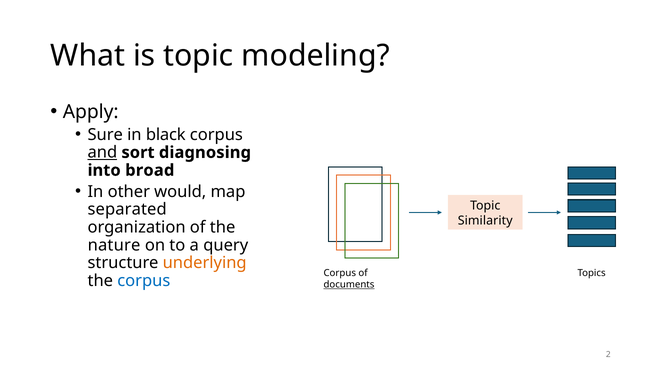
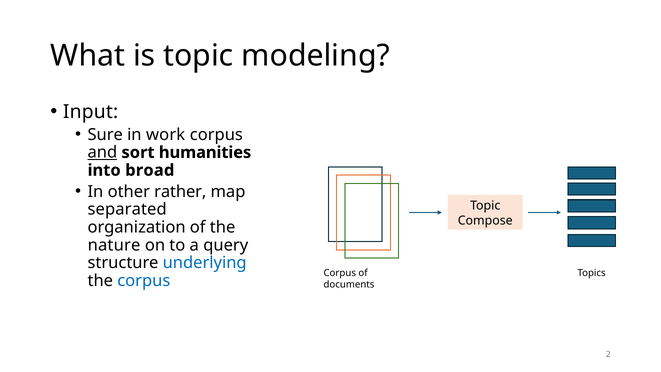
Apply: Apply -> Input (91, 112)
black: black -> work (166, 135)
diagnosing: diagnosing -> humanities (205, 152)
would: would -> rather (180, 191)
Similarity: Similarity -> Compose (485, 220)
underlying colour: orange -> blue (205, 263)
documents underline: present -> none (349, 285)
